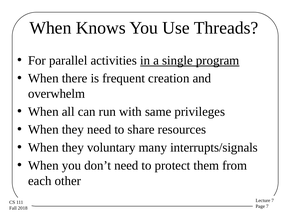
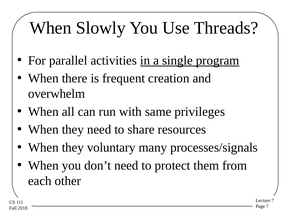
Knows: Knows -> Slowly (101, 28)
interrupts/signals: interrupts/signals -> processes/signals (214, 147)
